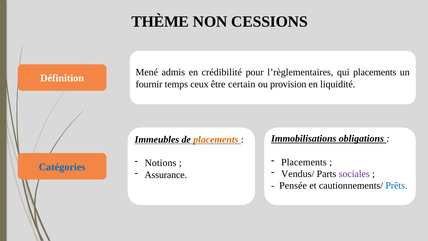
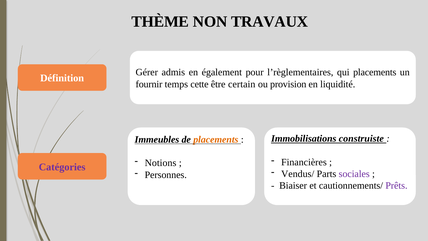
CESSIONS: CESSIONS -> TRAVAUX (270, 22)
Mené: Mené -> Gérer (147, 72)
crédibilité: crédibilité -> également (222, 72)
ceux: ceux -> cette (199, 84)
obligations: obligations -> construiste (361, 138)
Placements: Placements -> Financières (304, 162)
Catégories colour: blue -> purple (62, 167)
Assurance: Assurance -> Personnes (166, 175)
Pensée: Pensée -> Biaiser (293, 185)
Prêts colour: blue -> purple (396, 185)
